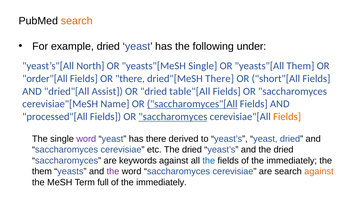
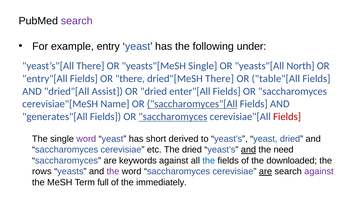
search colour: orange -> purple (77, 21)
example dried: dried -> entry (108, 46)
yeast’s"[All North: North -> There (90, 66)
yeasts"[All Them: Them -> North (300, 66)
order"[All: order"[All -> entry"[All (45, 79)
short"[All: short"[All -> table"[All (276, 79)
table"[All: table"[All -> enter"[All (190, 91)
processed"[All: processed"[All -> generates"[All (55, 117)
Fields colour: orange -> red (287, 117)
has there: there -> short (156, 139)
and underline: none -> present (248, 150)
dried: dried -> need (284, 150)
fields of the immediately: immediately -> downloaded (292, 161)
them: them -> rows (42, 172)
are underline: none -> present (265, 172)
against colour: orange -> purple (319, 172)
